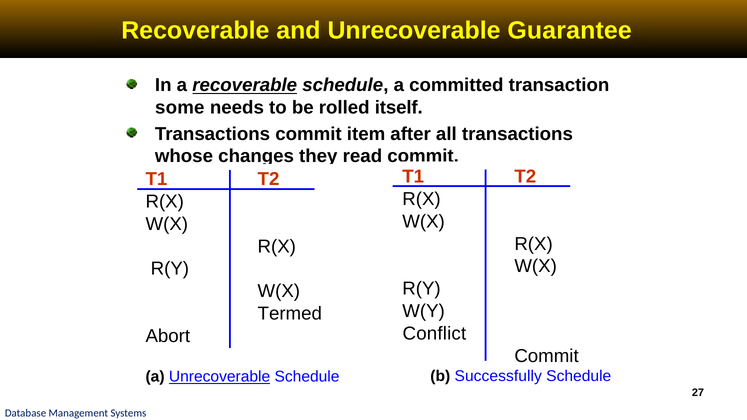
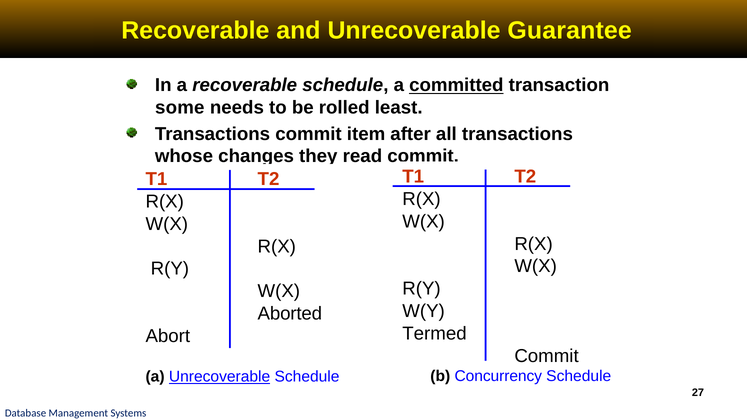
recoverable underline: present -> none (245, 85)
committed underline: none -> present (456, 85)
itself: itself -> least (399, 108)
Termed: Termed -> Aborted (290, 314)
Conflict: Conflict -> Termed (435, 334)
Successfully: Successfully -> Concurrency (498, 376)
